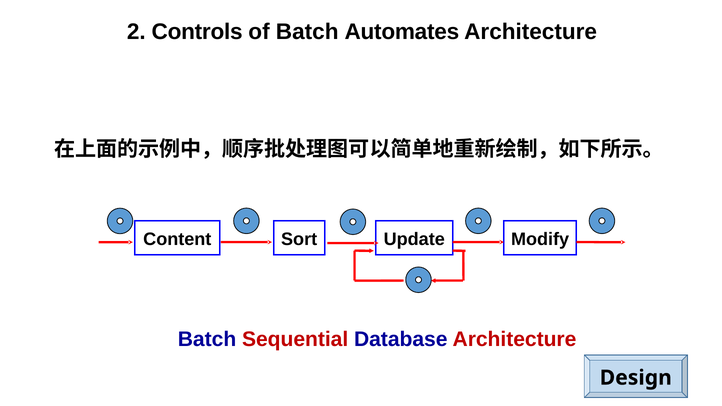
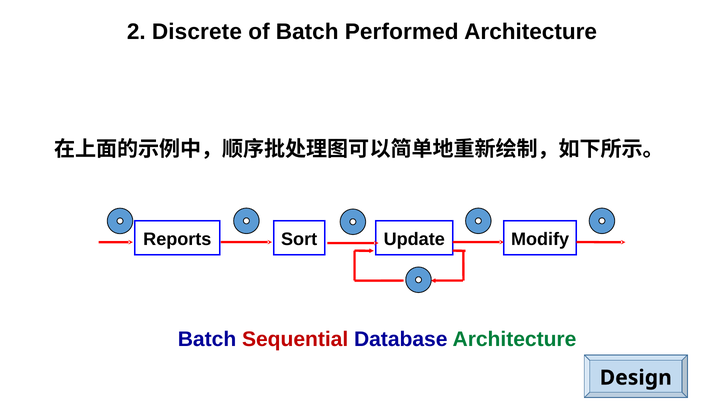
Controls: Controls -> Discrete (197, 32)
Automates: Automates -> Performed (402, 32)
Content: Content -> Reports (177, 239)
Architecture colour: red -> green (514, 339)
